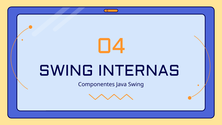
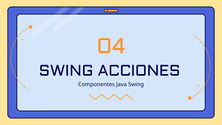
INTERNAS: INTERNAS -> ACCIONES (139, 71)
